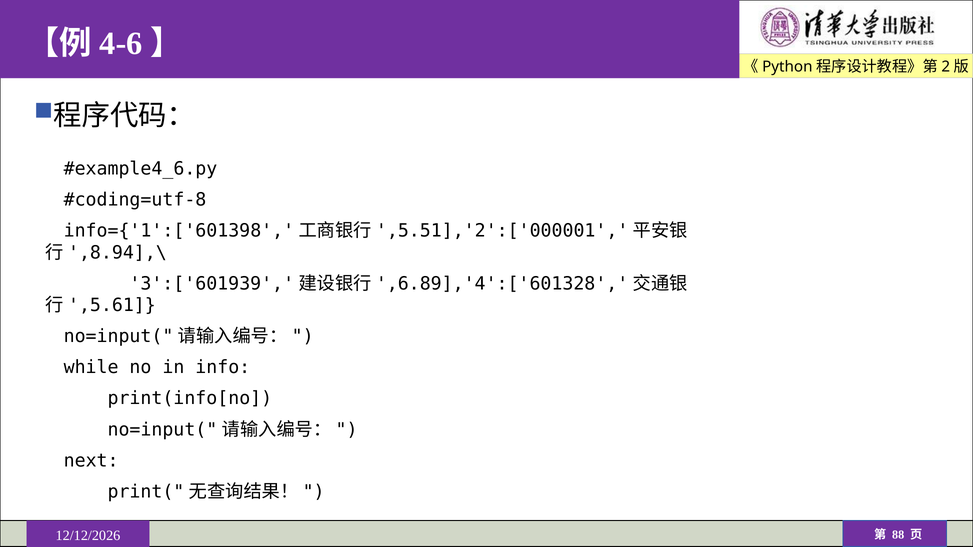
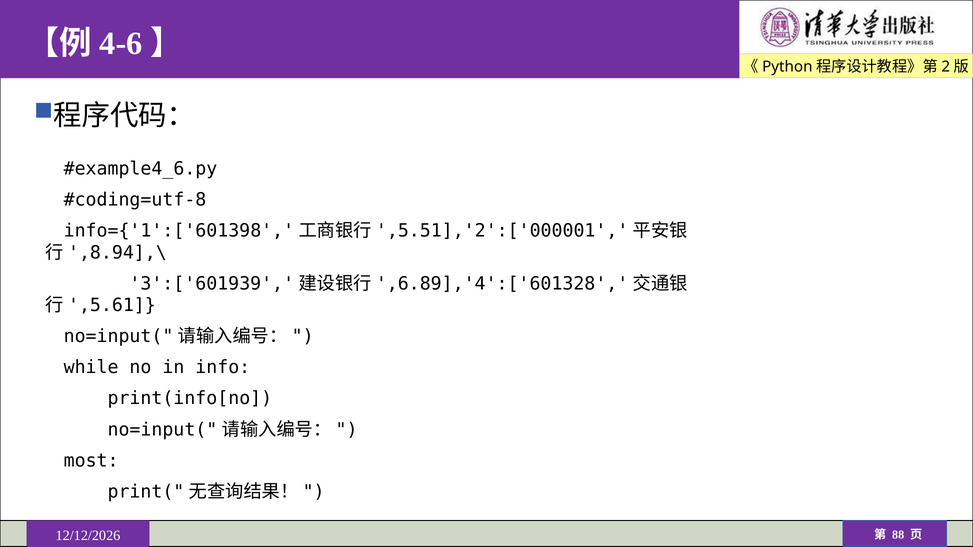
next: next -> most (91, 461)
